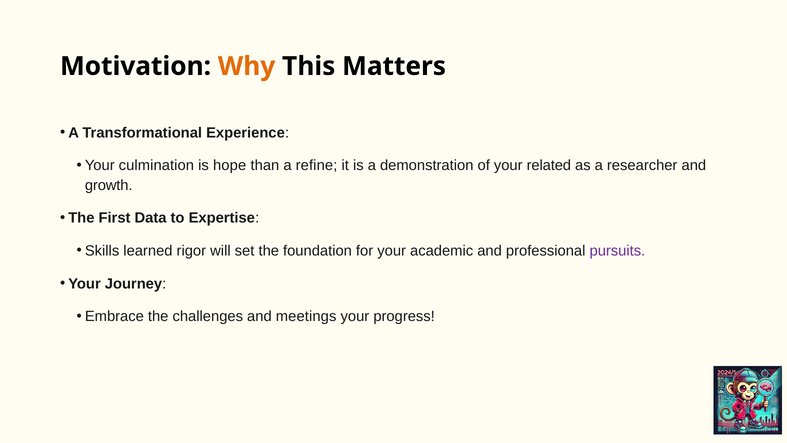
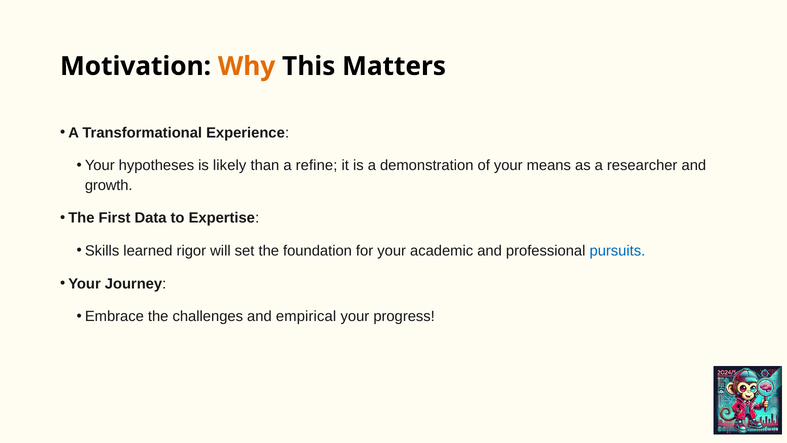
culmination: culmination -> hypotheses (156, 165)
hope: hope -> likely (230, 165)
related: related -> means (549, 165)
pursuits colour: purple -> blue (617, 251)
meetings: meetings -> empirical (306, 316)
